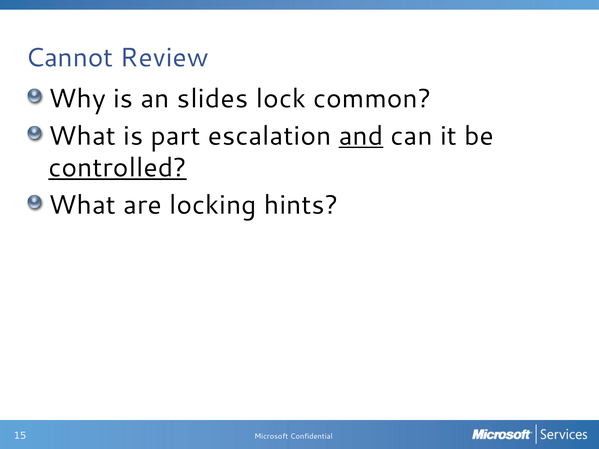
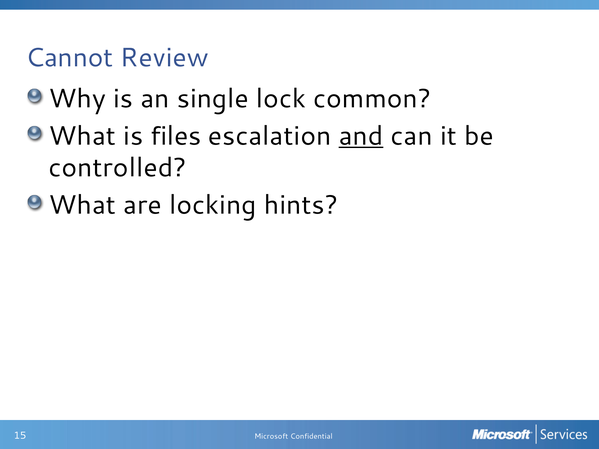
slides: slides -> single (213, 99)
part: part -> files (176, 136)
controlled underline: present -> none (118, 168)
